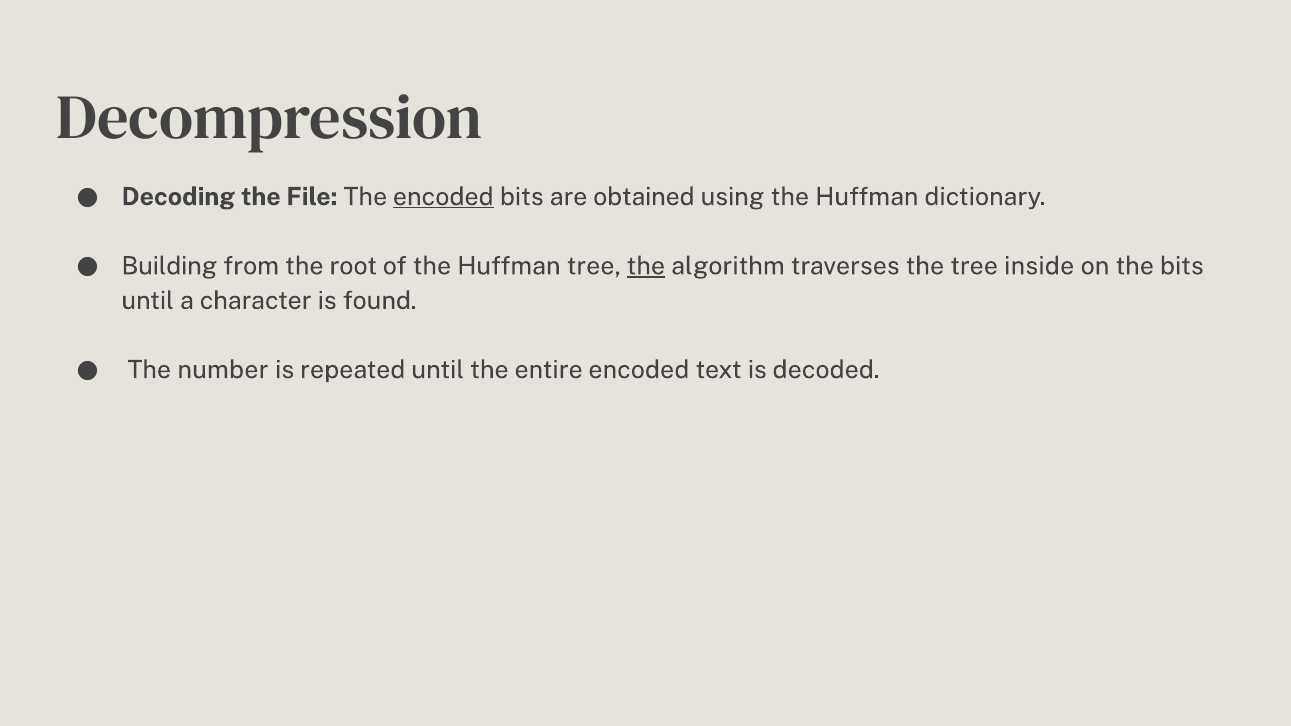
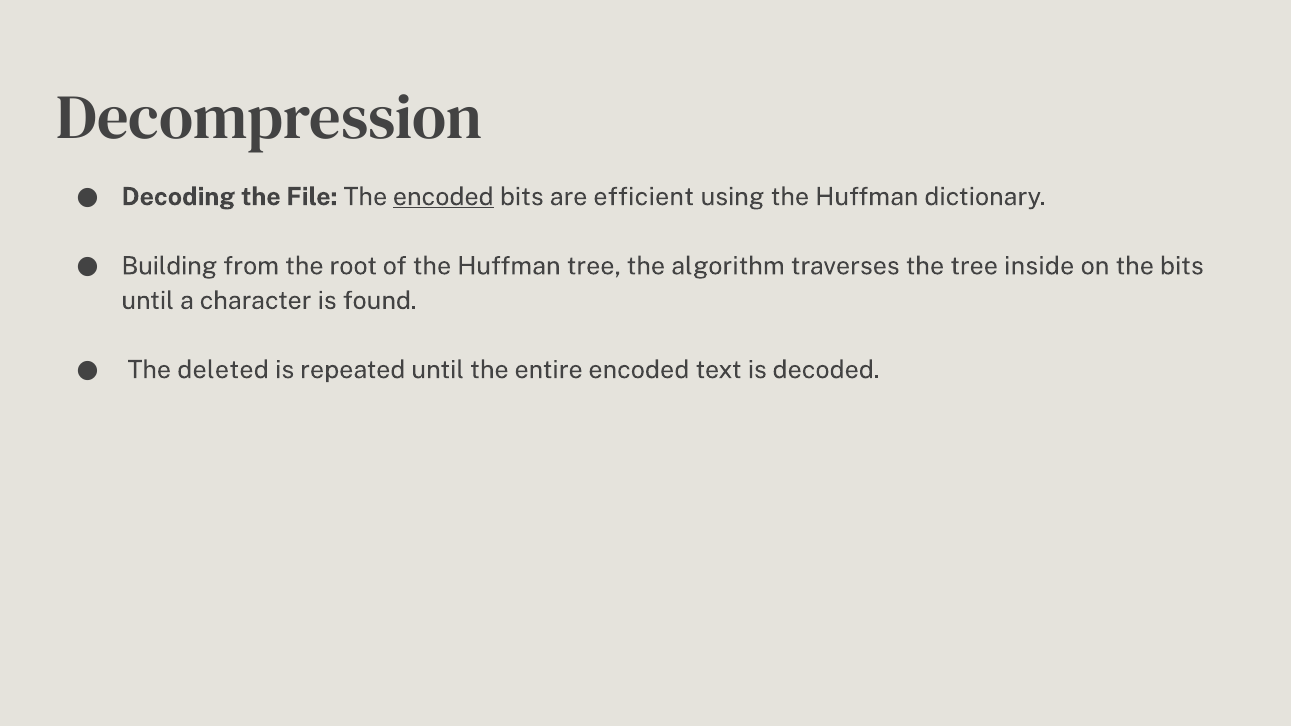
obtained: obtained -> efficient (644, 197)
the underline: present -> none (646, 266)
number: number -> deleted (223, 370)
